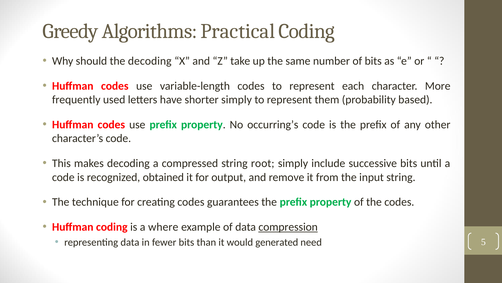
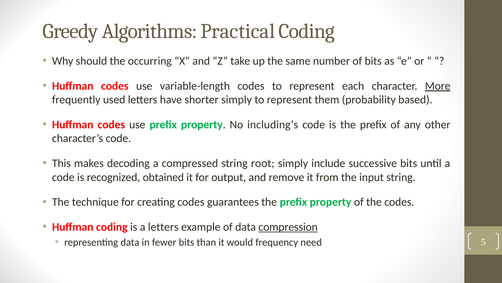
the decoding: decoding -> occurring (150, 61)
More underline: none -> present (438, 86)
occurring’s: occurring’s -> including’s (273, 124)
a where: where -> letters (163, 227)
generated: generated -> frequency (277, 242)
